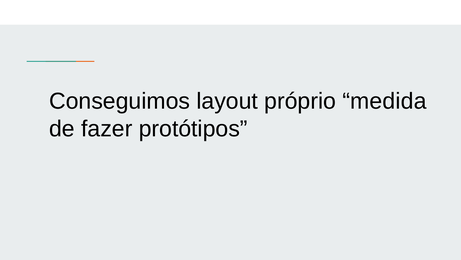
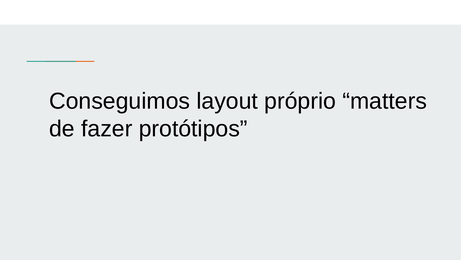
medida: medida -> matters (385, 101)
